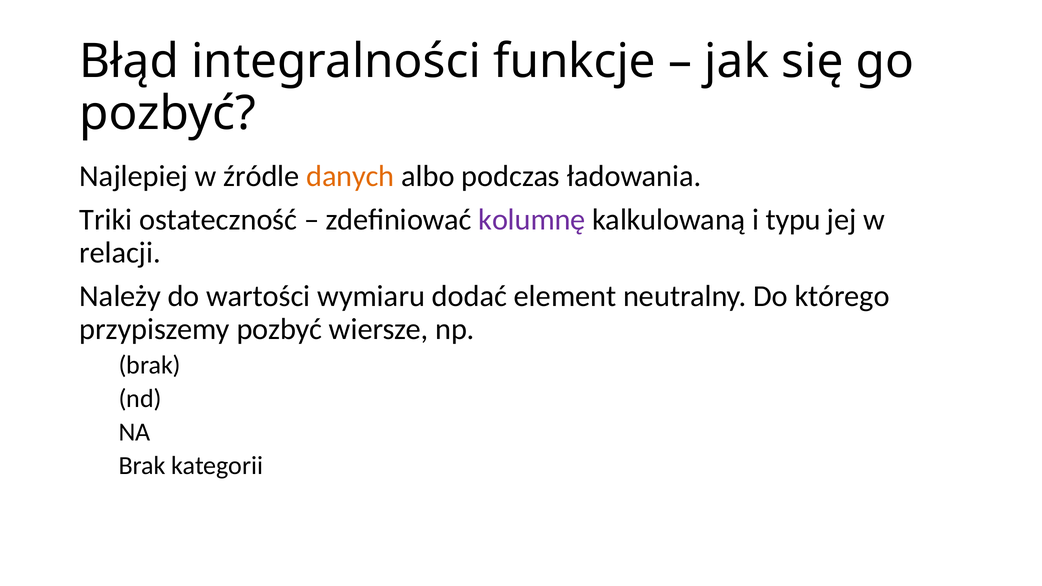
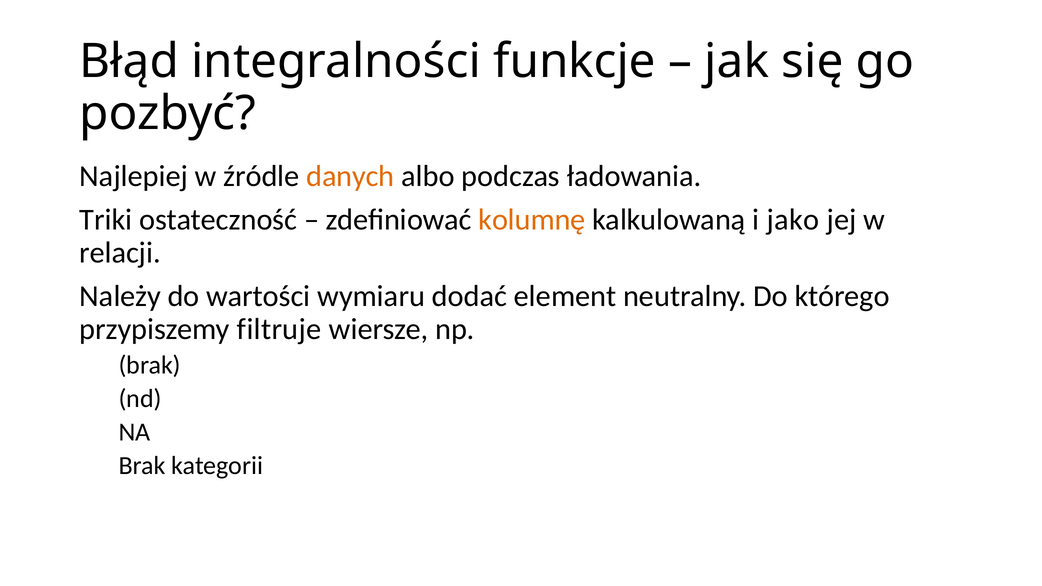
kolumnę colour: purple -> orange (532, 220)
typu: typu -> jako (793, 220)
przypiszemy pozbyć: pozbyć -> filtruje (279, 329)
